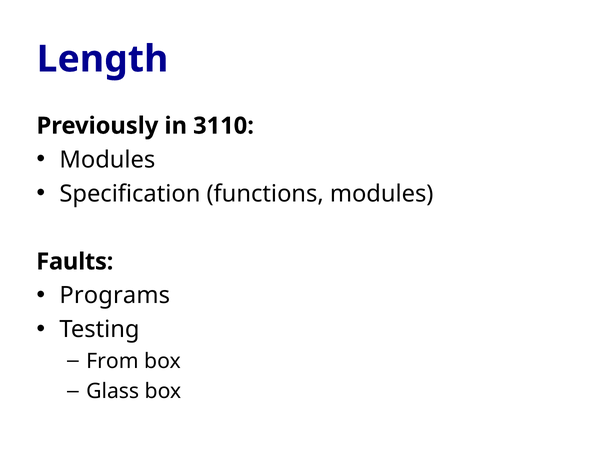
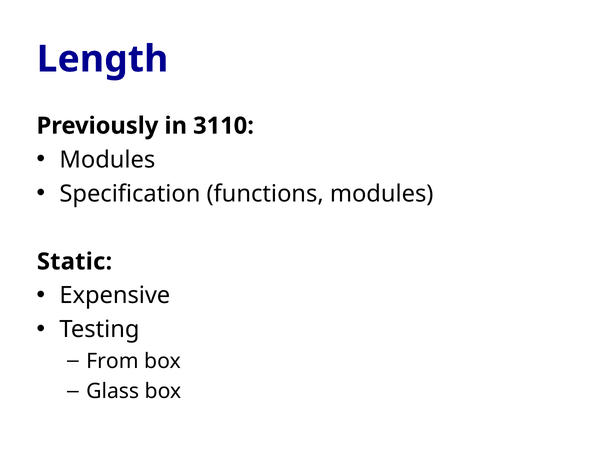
Faults: Faults -> Static (75, 261)
Programs: Programs -> Expensive (115, 295)
